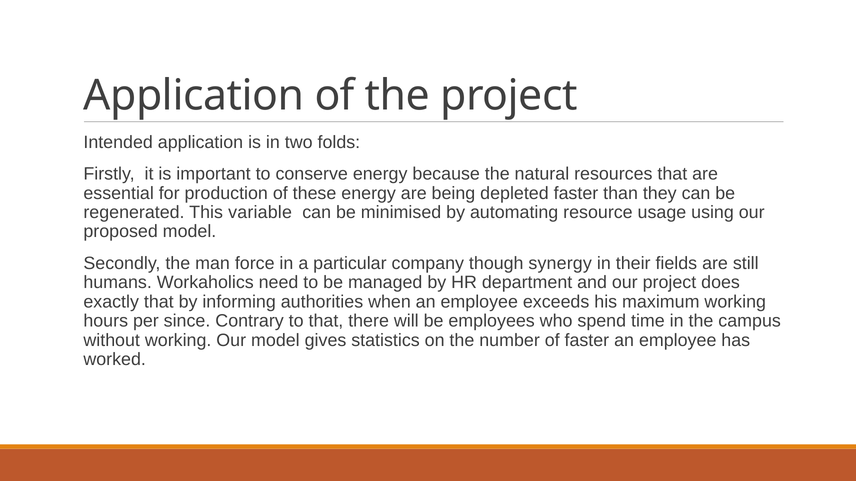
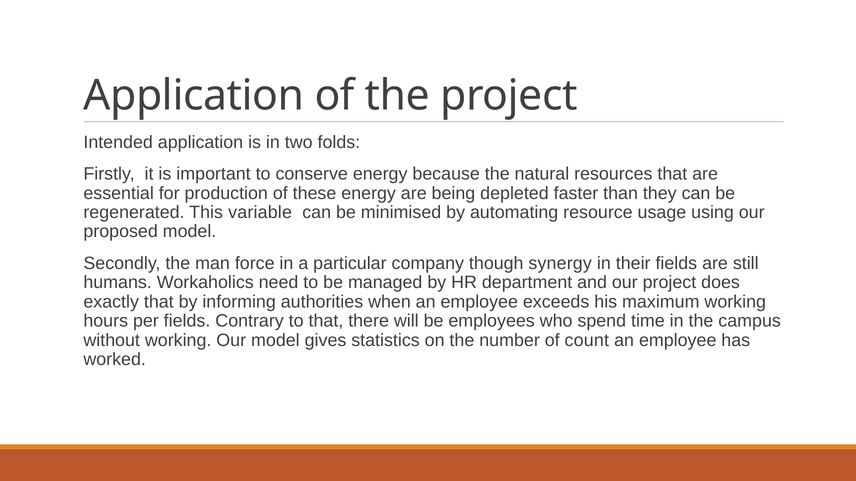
per since: since -> fields (187, 321)
of faster: faster -> count (587, 341)
